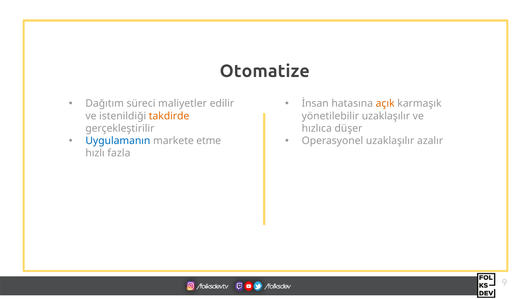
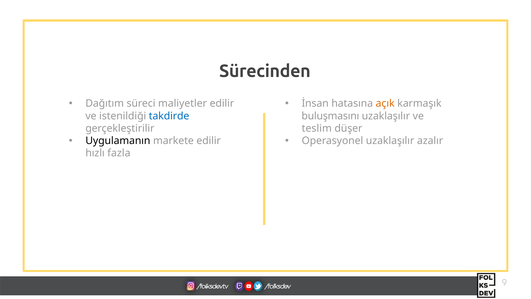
Otomatize: Otomatize -> Sürecinden (265, 71)
takdirde colour: orange -> blue (169, 116)
yönetilebilir: yönetilebilir -> buluşmasını (330, 116)
hızlıca: hızlıca -> teslim (317, 128)
Uygulamanın colour: blue -> black (118, 141)
markete etme: etme -> edilir (209, 141)
